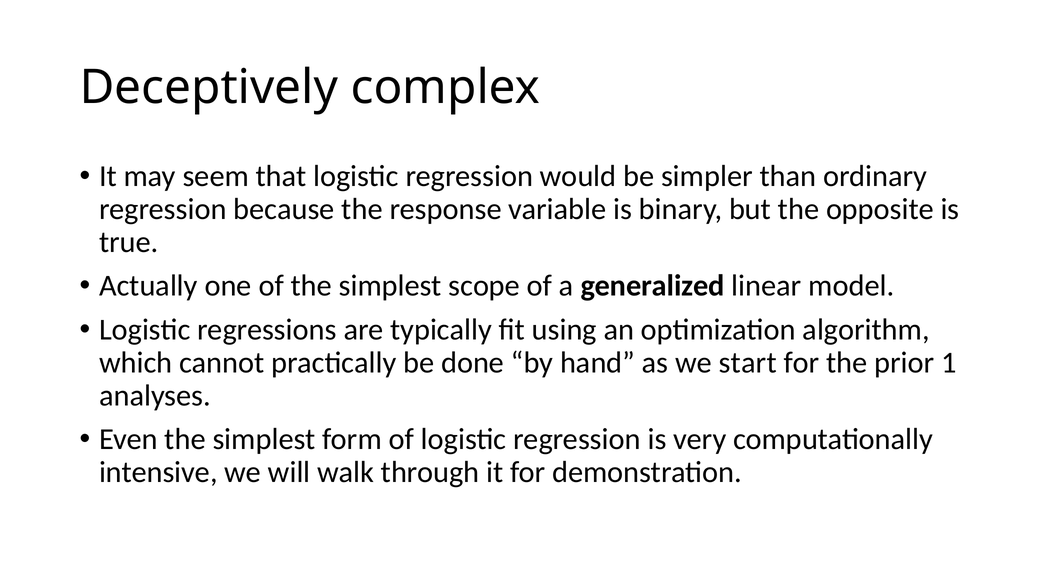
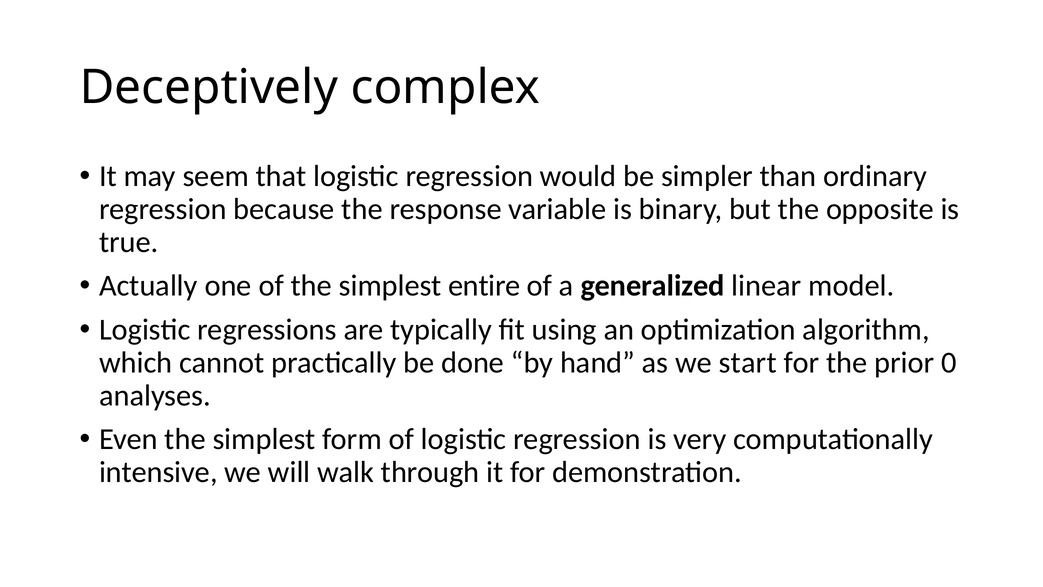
scope: scope -> entire (484, 286)
1: 1 -> 0 (949, 362)
